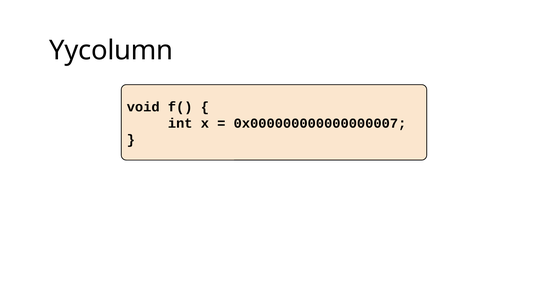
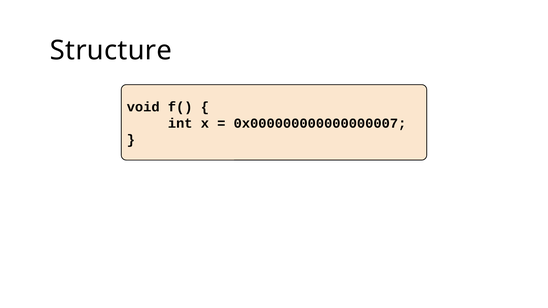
Yycolumn: Yycolumn -> Structure (111, 50)
